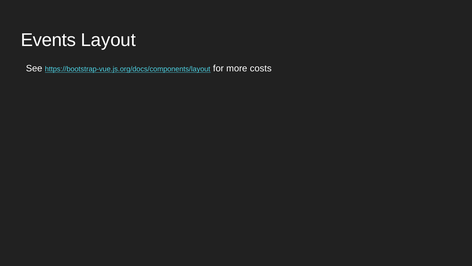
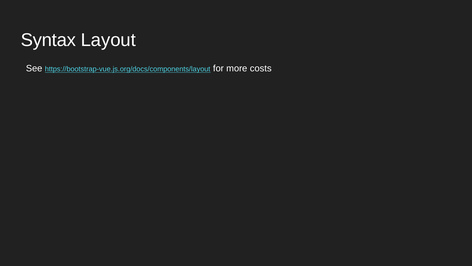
Events: Events -> Syntax (48, 40)
